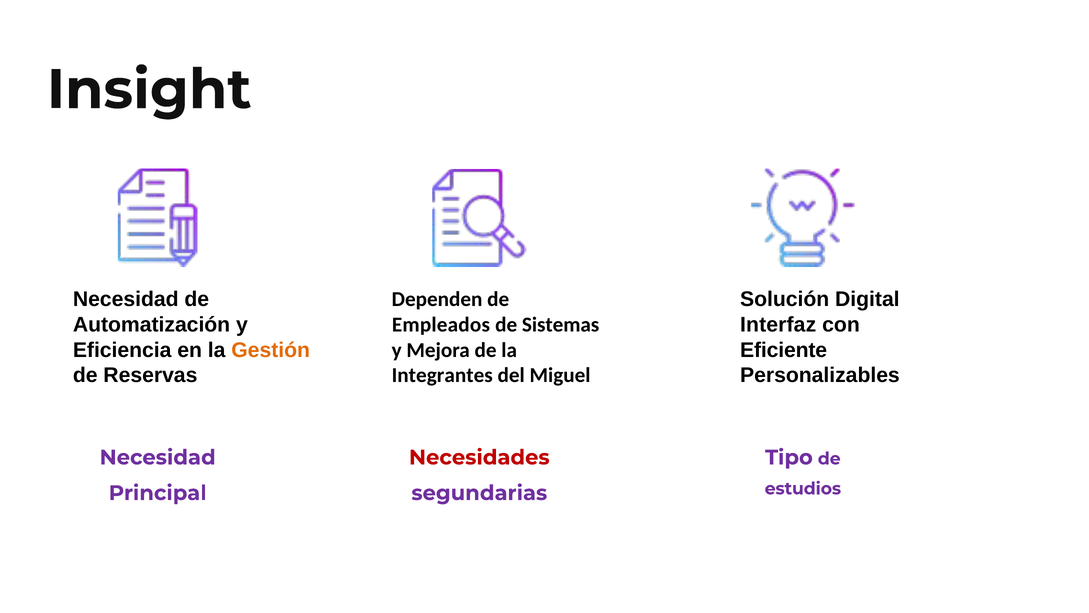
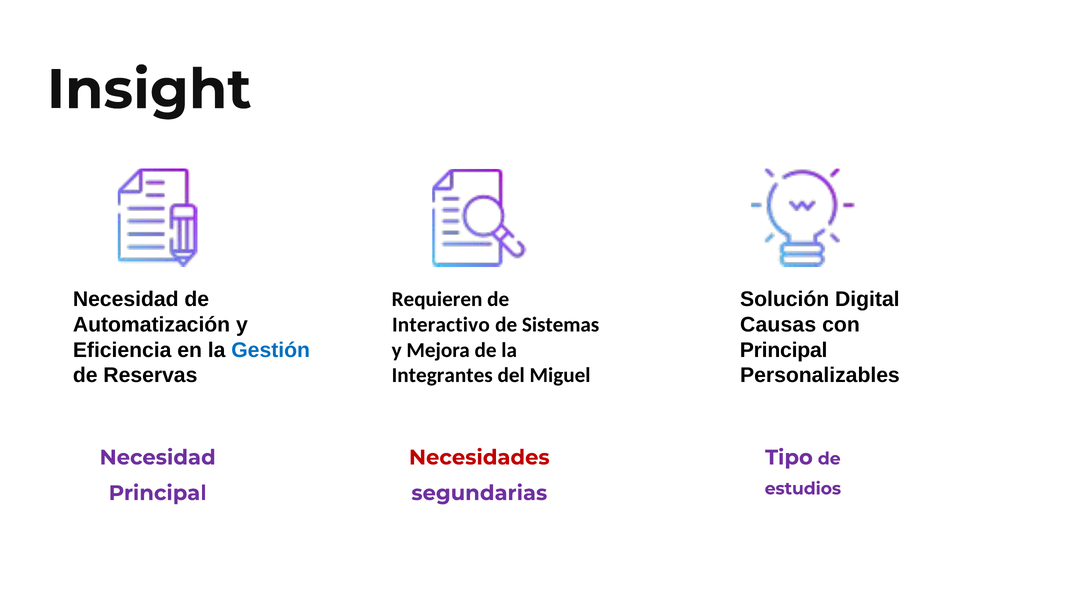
Dependen: Dependen -> Requieren (437, 299)
Interfaz: Interfaz -> Causas (778, 324)
Empleados: Empleados -> Interactivo (441, 324)
Gestión colour: orange -> blue (271, 350)
Eficiente: Eficiente -> Principal (784, 350)
